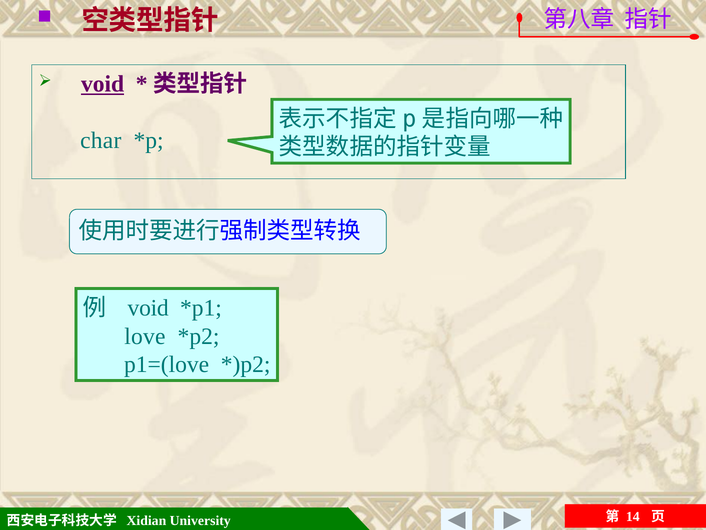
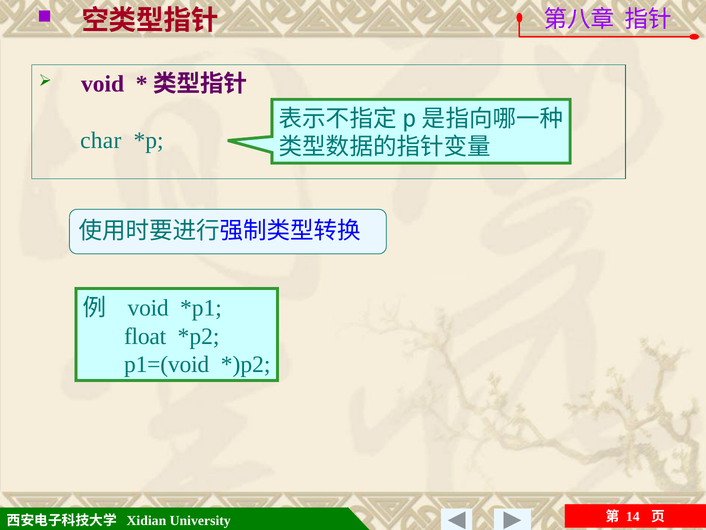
void underline: present -> none (103, 84)
love: love -> float (145, 336)
p1=(love: p1=(love -> p1=(void (167, 364)
